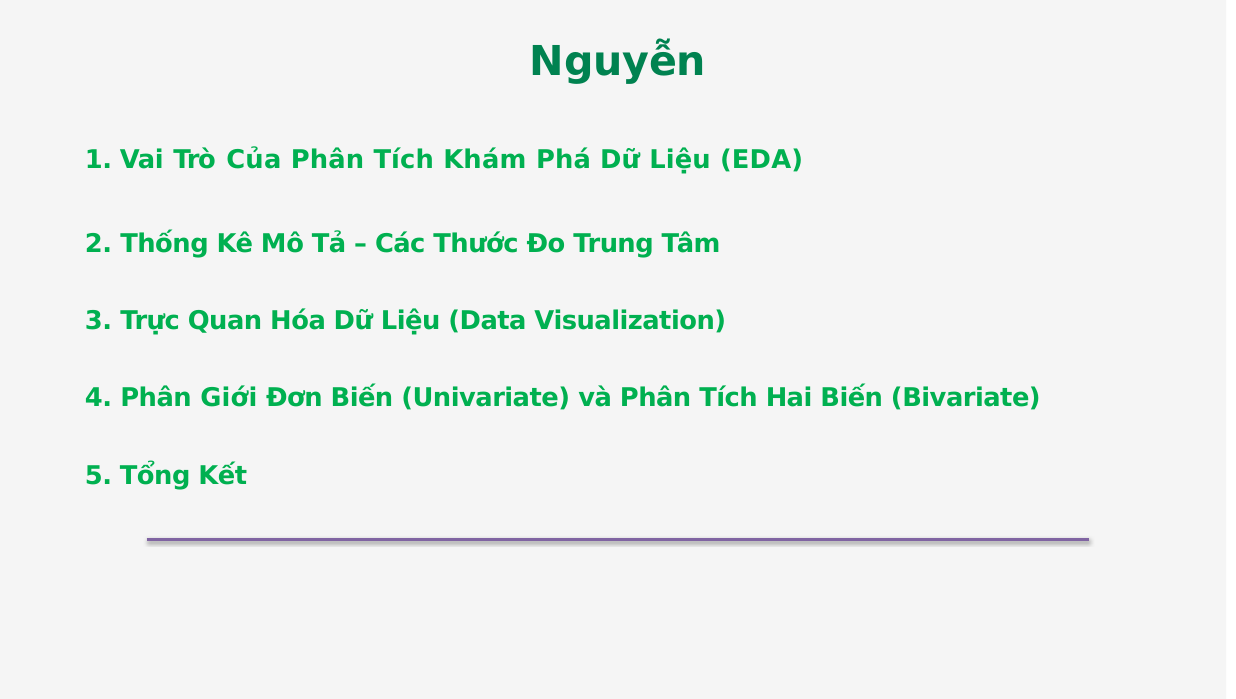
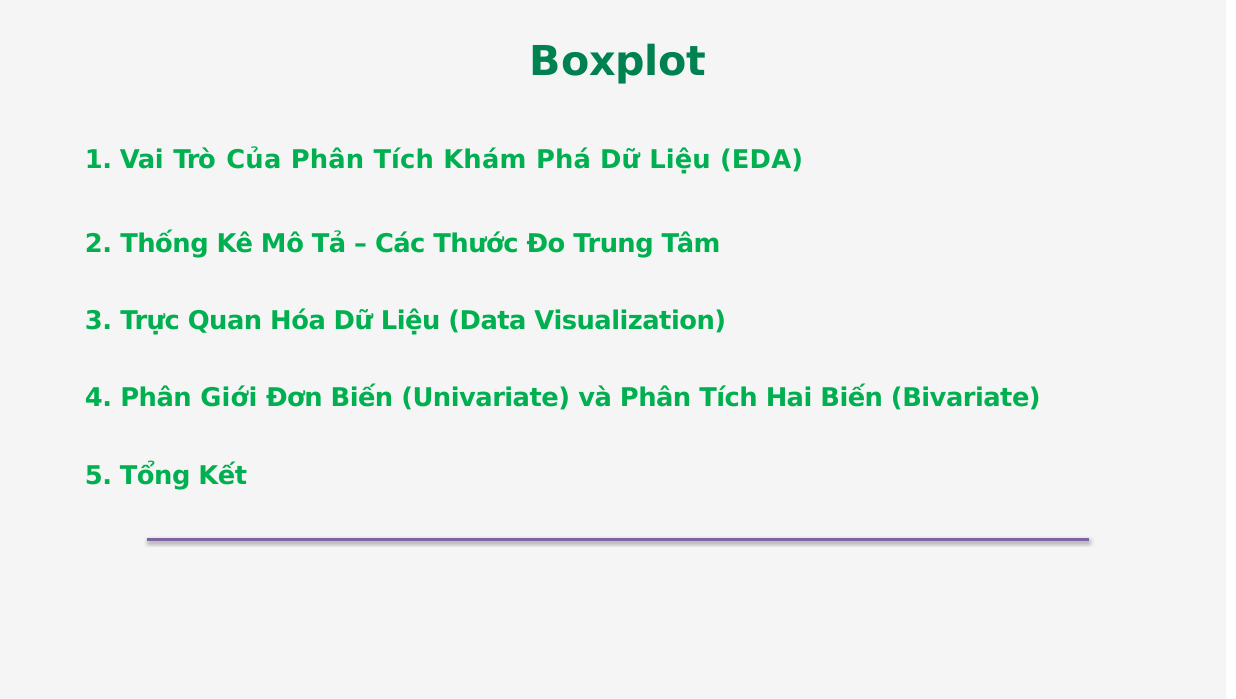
Nguyễn: Nguyễn -> Boxplot (618, 62)
